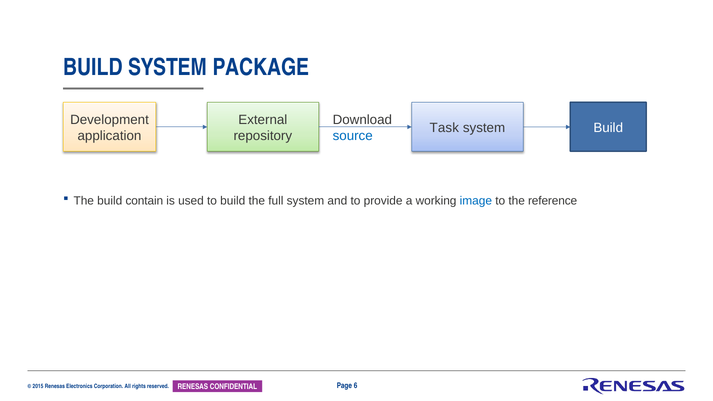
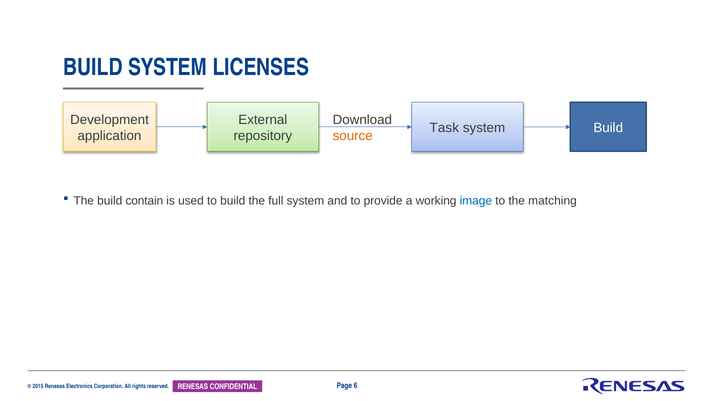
PACKAGE: PACKAGE -> LICENSES (261, 68)
source colour: blue -> orange (353, 136)
reference: reference -> matching (553, 201)
